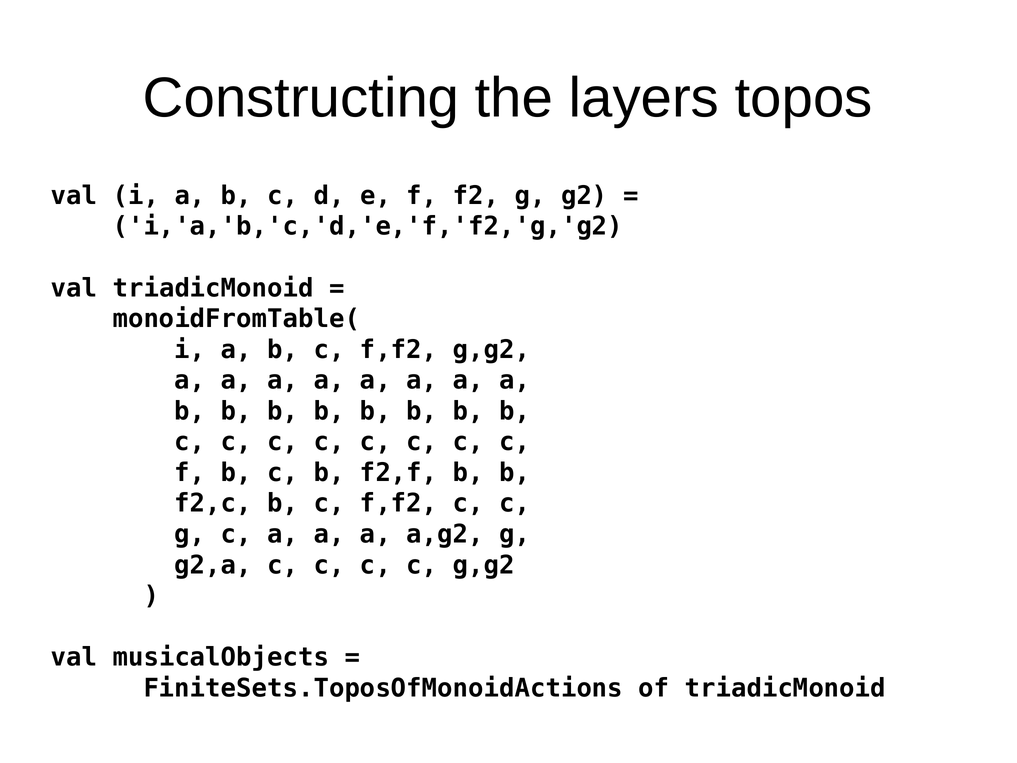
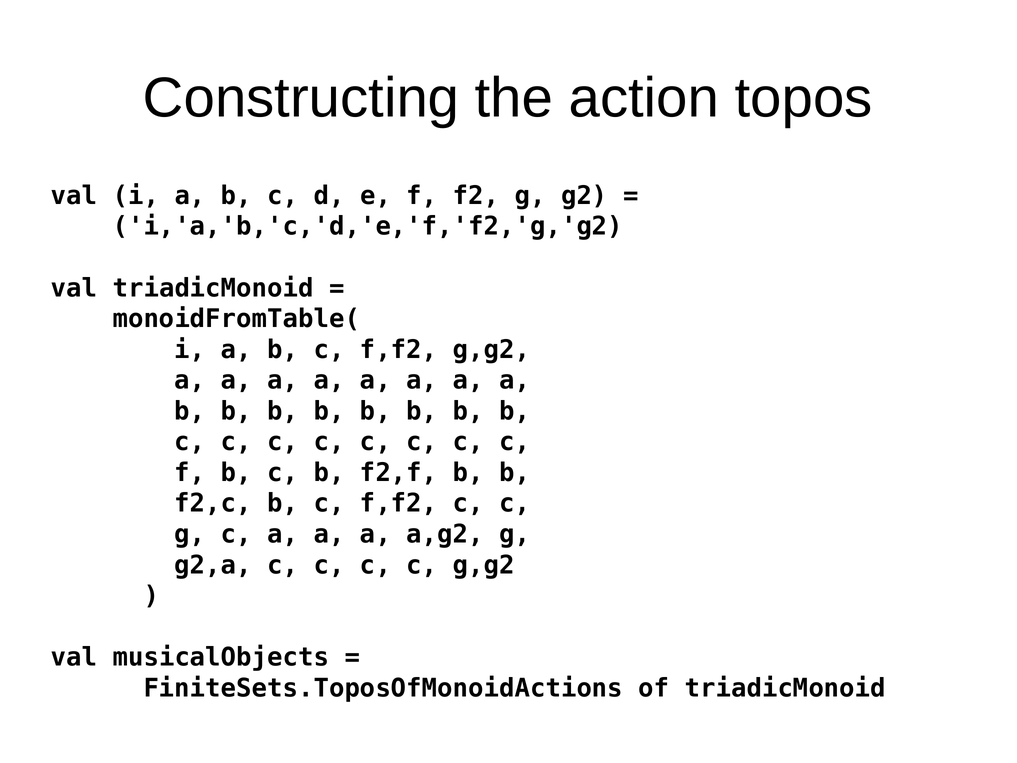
layers: layers -> action (644, 98)
